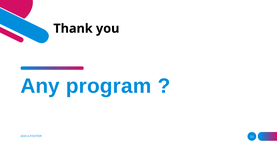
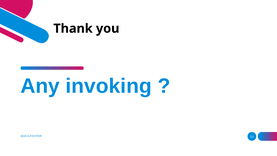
program: program -> invoking (109, 86)
